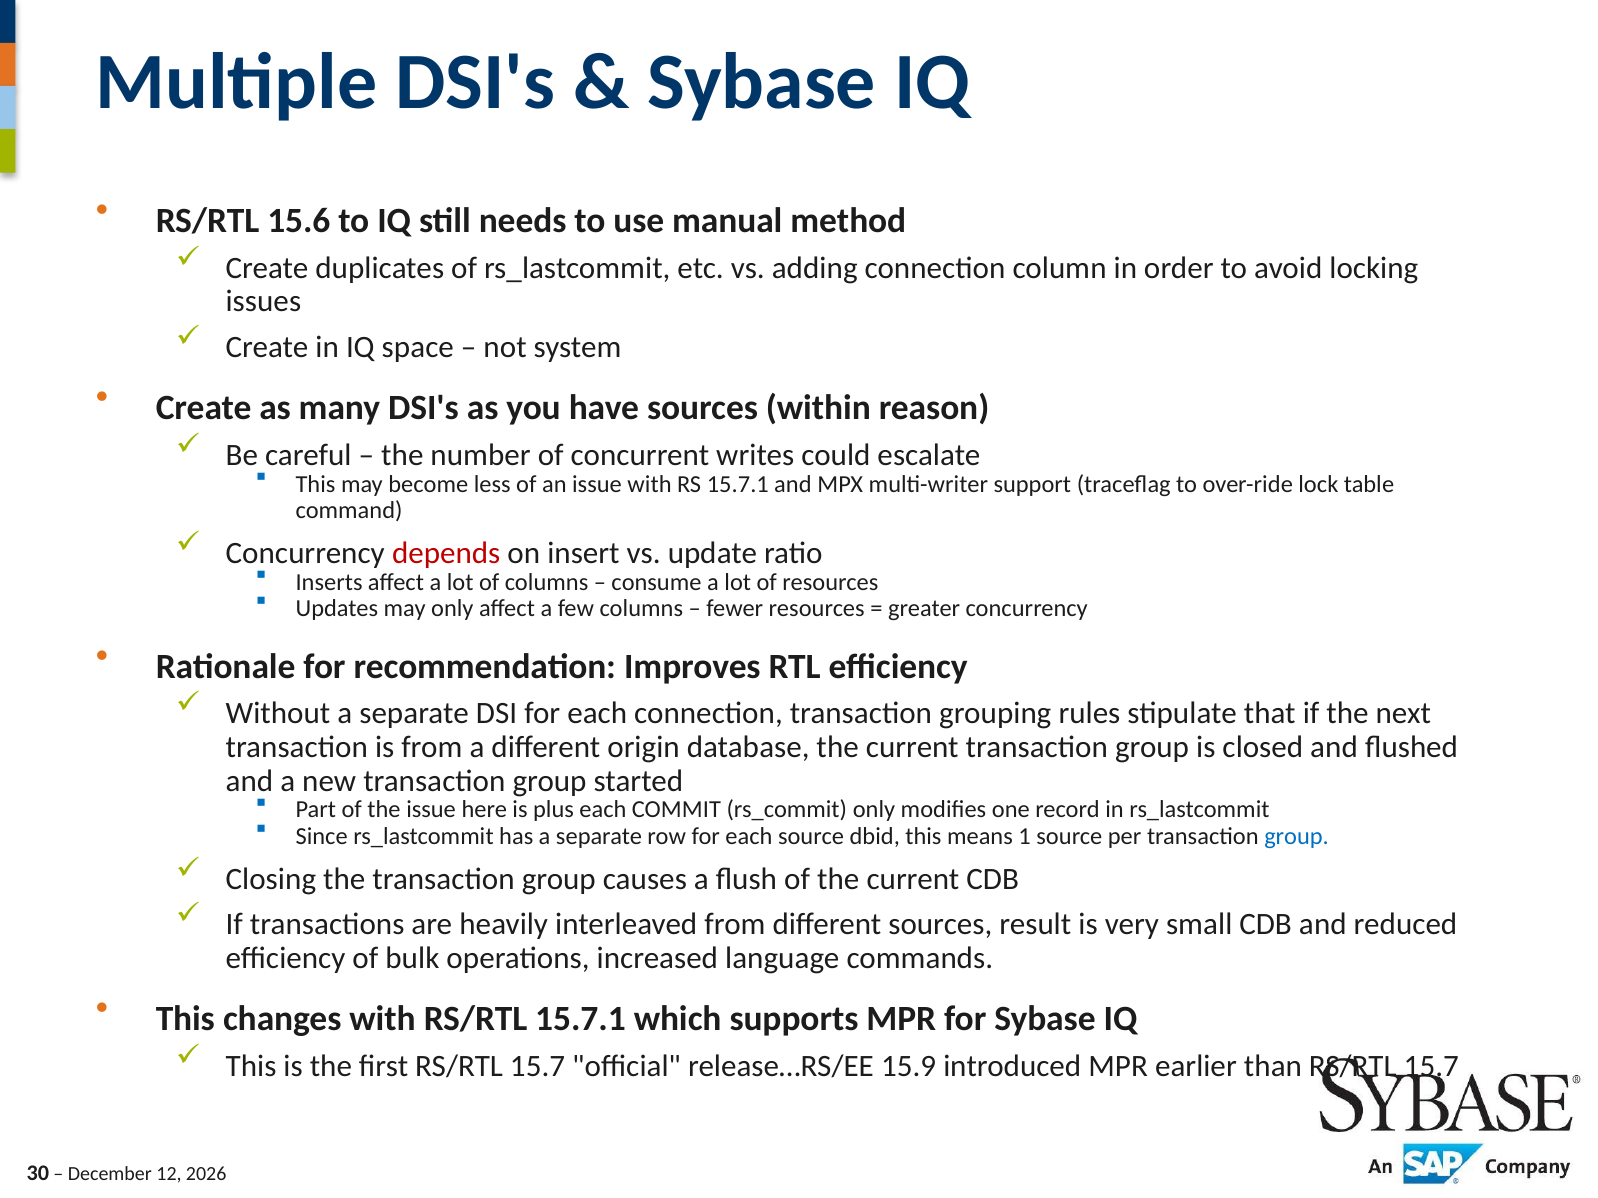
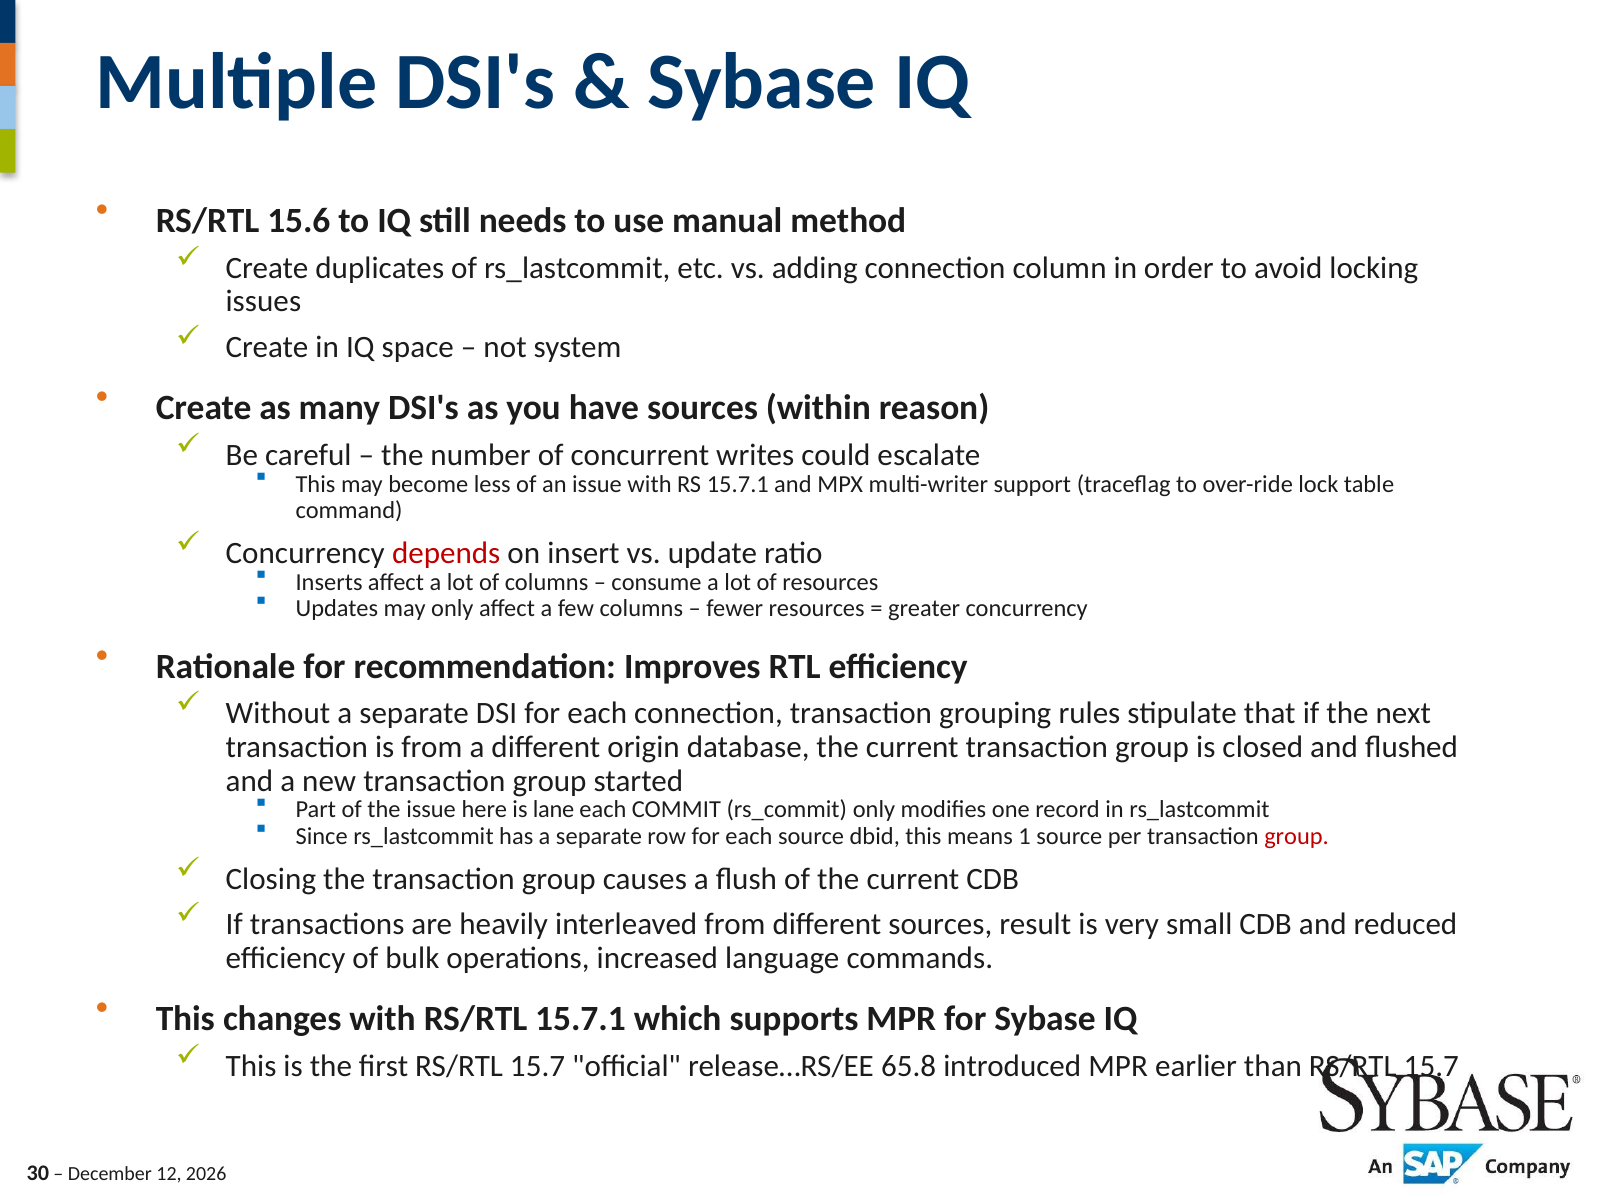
plus: plus -> lane (554, 810)
group colour: blue -> red (1297, 837)
15.9: 15.9 -> 65.8 (909, 1066)
